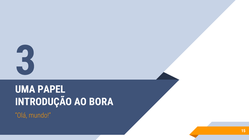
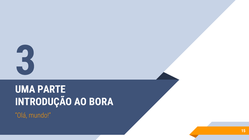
PAPEL: PAPEL -> PARTE (51, 89)
